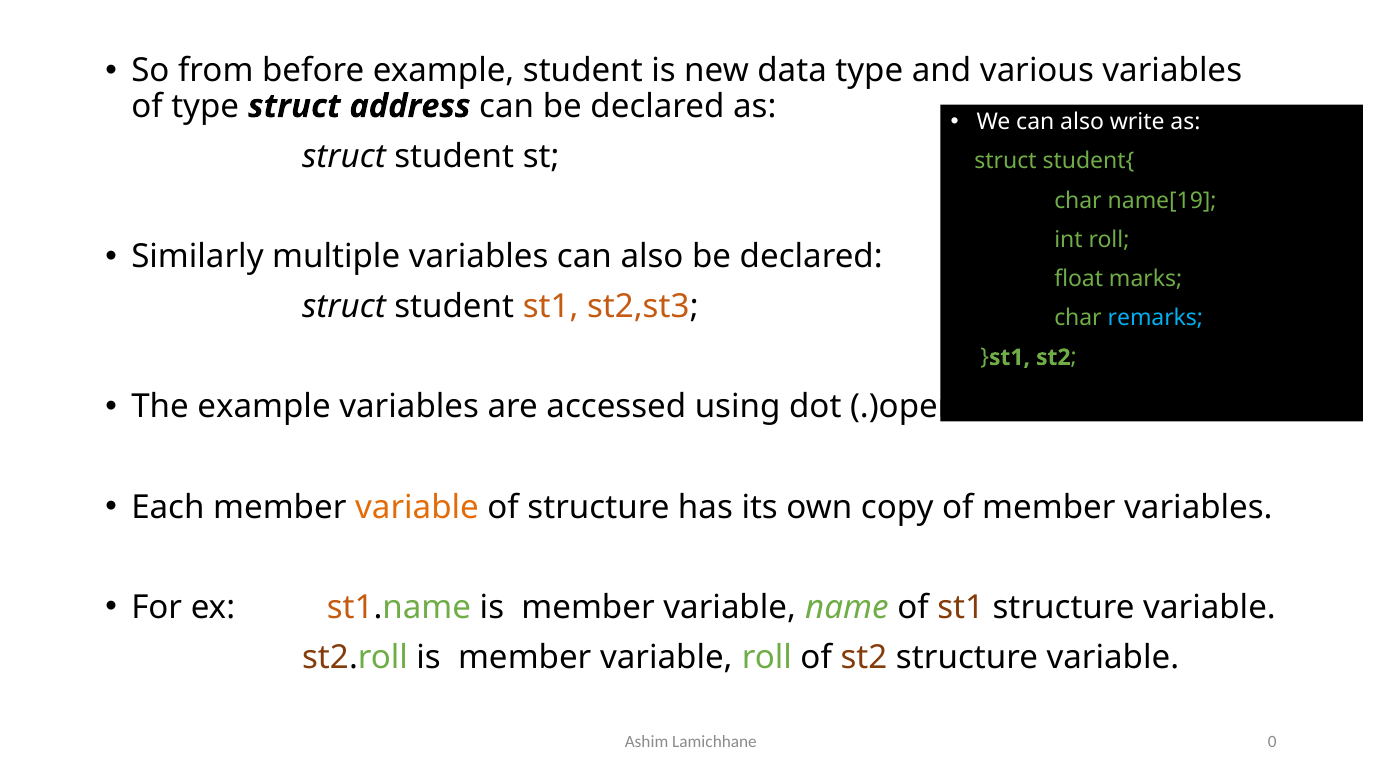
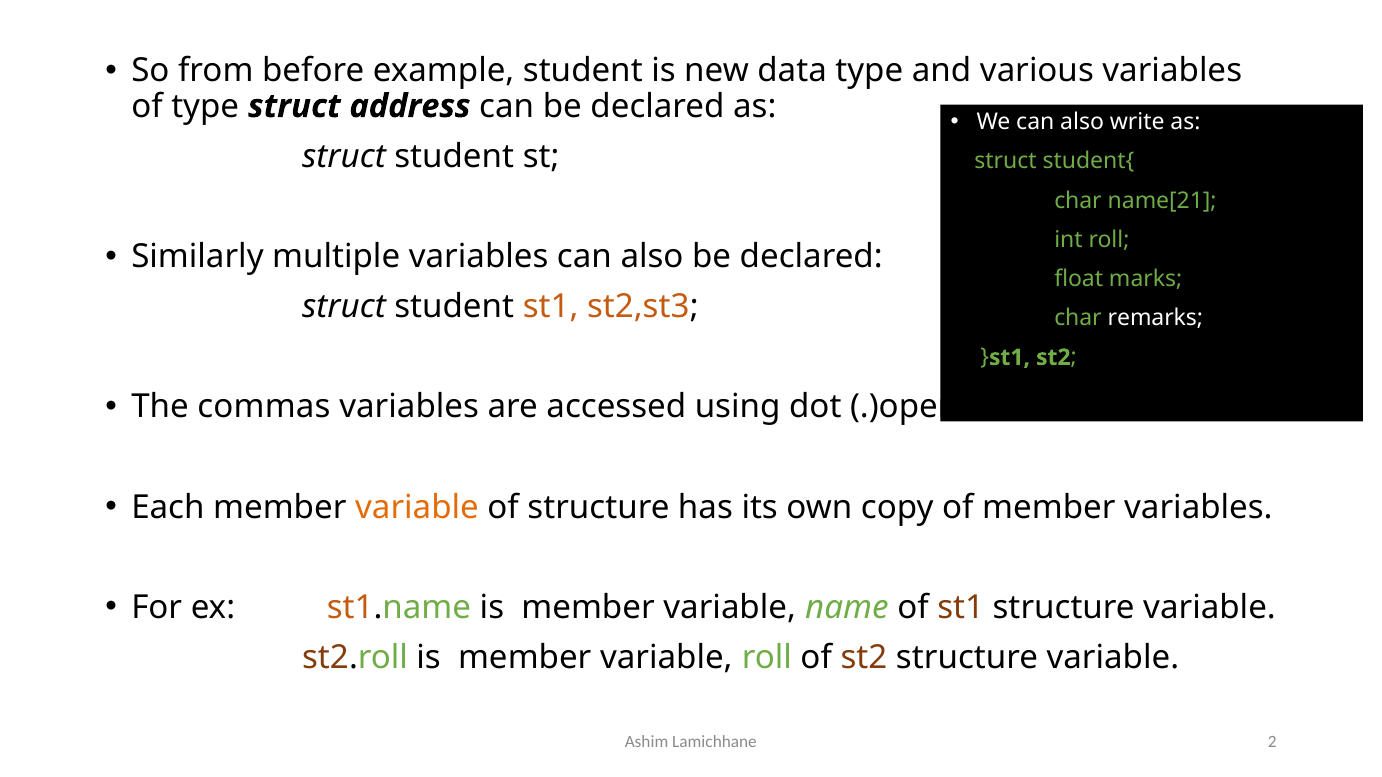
name[19: name[19 -> name[21 (1162, 201)
remarks colour: light blue -> white (1155, 318)
The example: example -> commas (264, 407)
0: 0 -> 2 (1272, 742)
